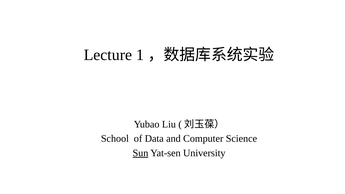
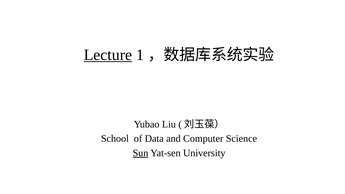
Lecture underline: none -> present (108, 55)
